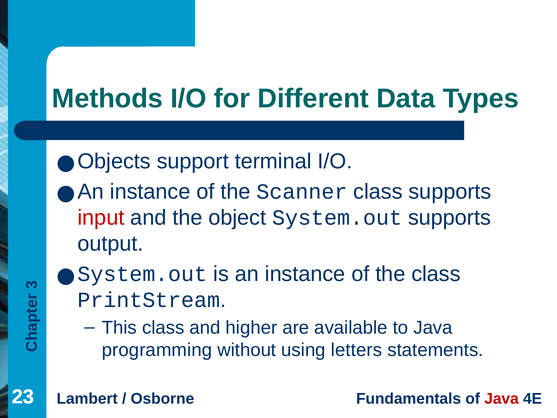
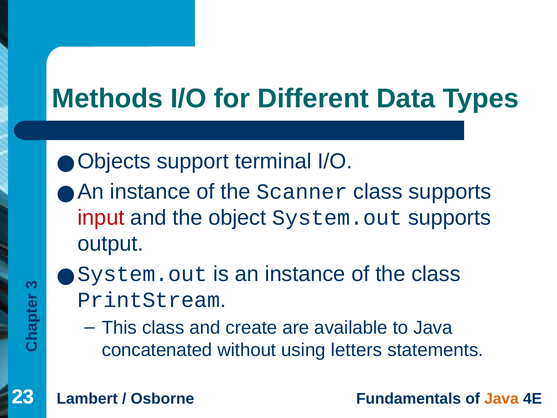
higher: higher -> create (251, 328)
programming: programming -> concatenated (157, 350)
Java colour: red -> orange (501, 398)
